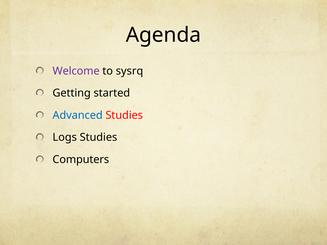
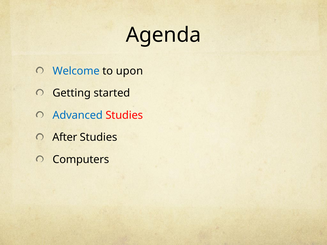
Welcome colour: purple -> blue (76, 71)
sysrq: sysrq -> upon (129, 71)
Logs: Logs -> After (65, 138)
